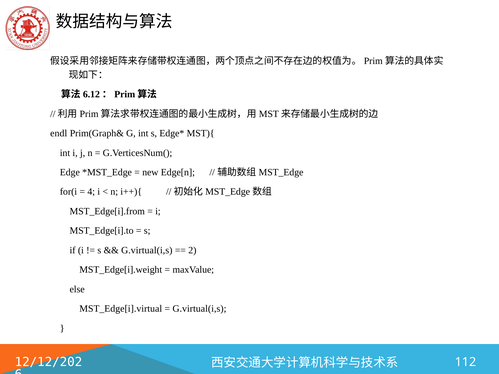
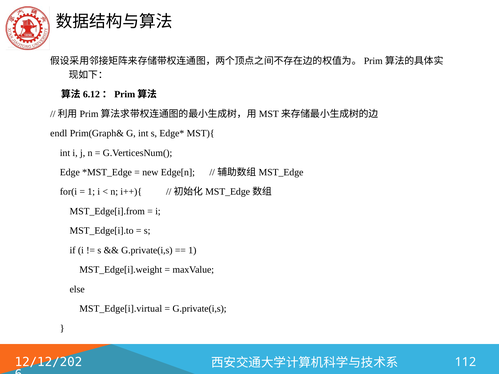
4: 4 -> 1 (91, 192)
G.virtual(i,s: G.virtual(i,s -> G.private(i,s (147, 250)
2: 2 -> 1 (192, 250)
G.virtual(i,s: G.virtual(i,s -> G.private(i,s (200, 309)
